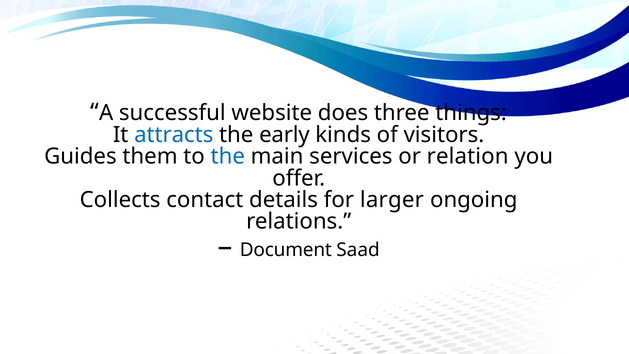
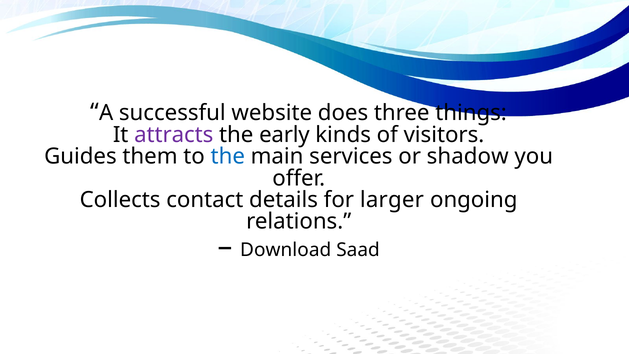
attracts colour: blue -> purple (174, 135)
relation: relation -> shadow (468, 157)
Document: Document -> Download (286, 250)
